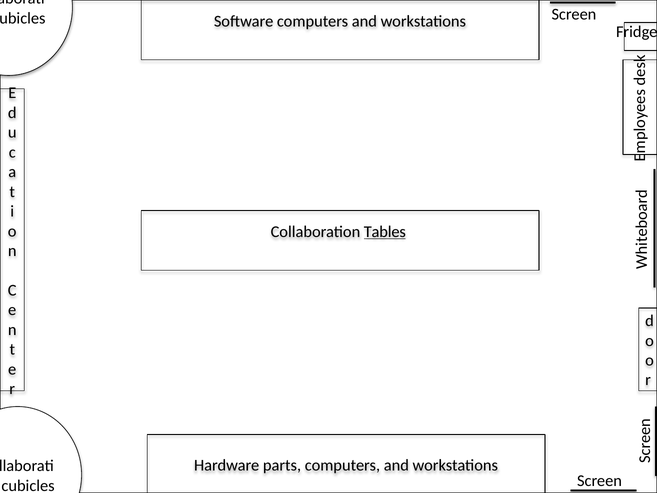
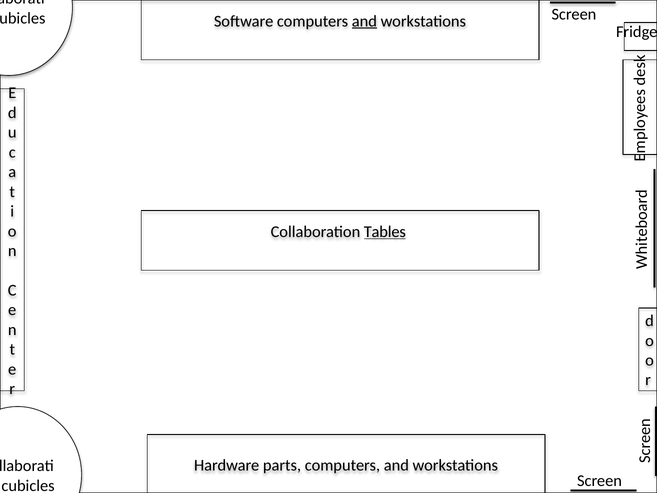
and underline: none -> present (364, 21)
